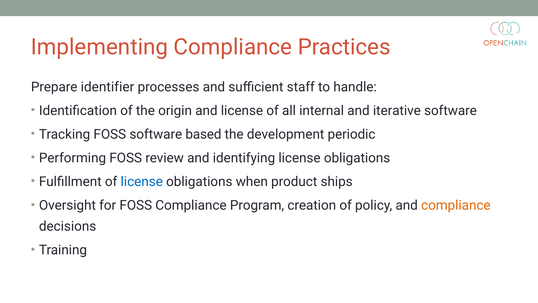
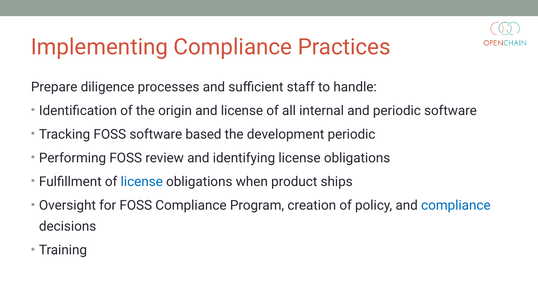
identifier: identifier -> diligence (108, 87)
and iterative: iterative -> periodic (397, 110)
compliance colour: orange -> blue (456, 205)
